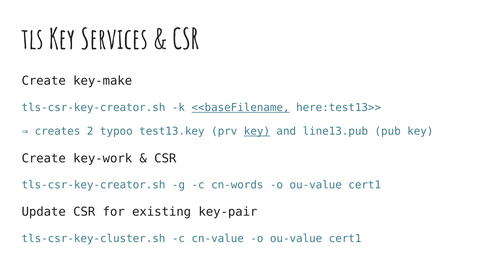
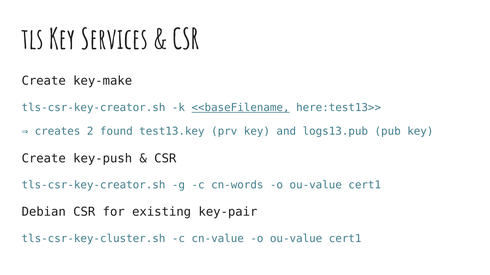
typoo: typoo -> found (116, 132)
key underline: present -> none (257, 132)
line13.pub: line13.pub -> logs13.pub (335, 132)
key-work: key-work -> key-push (103, 159)
Update: Update -> Debian (44, 212)
